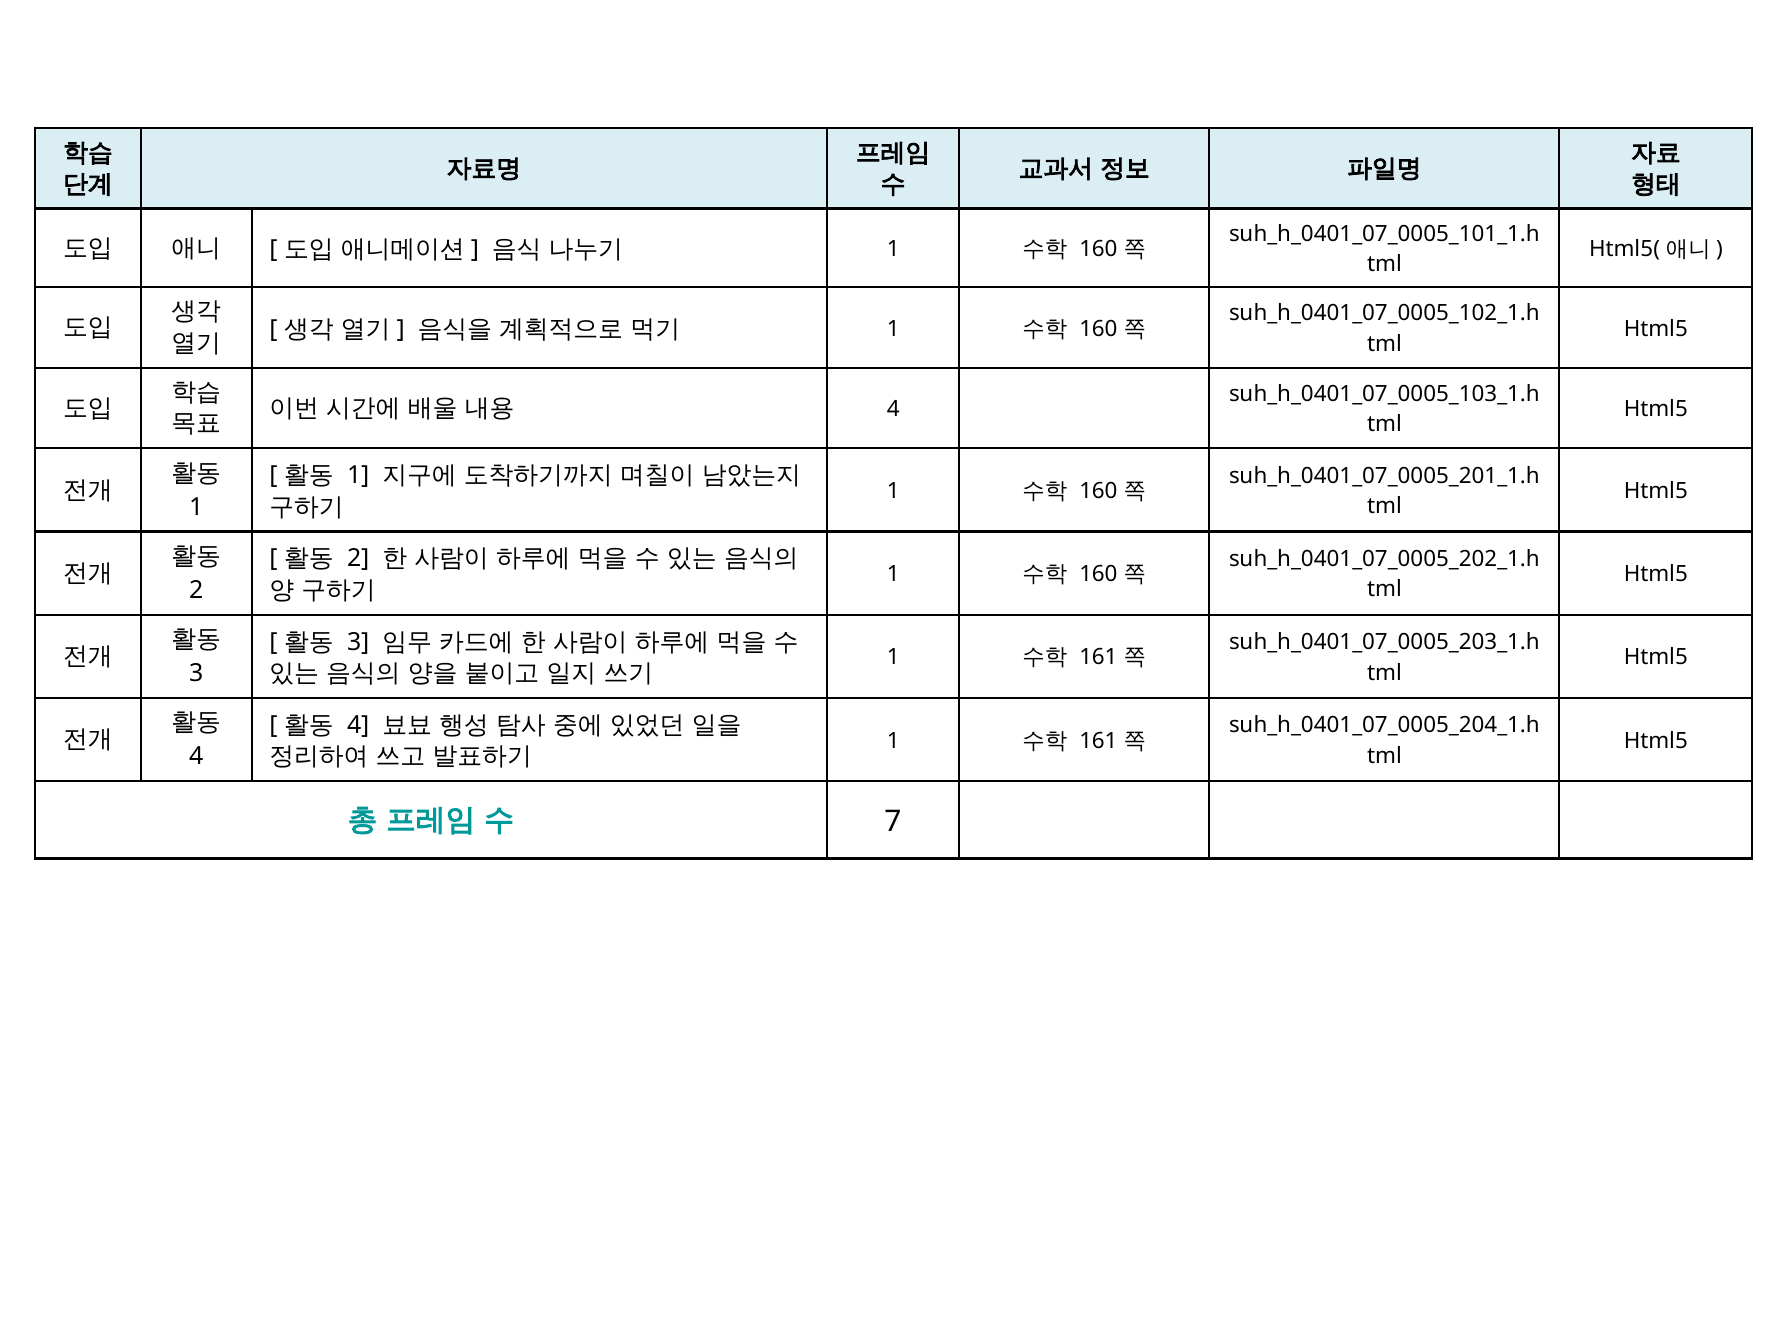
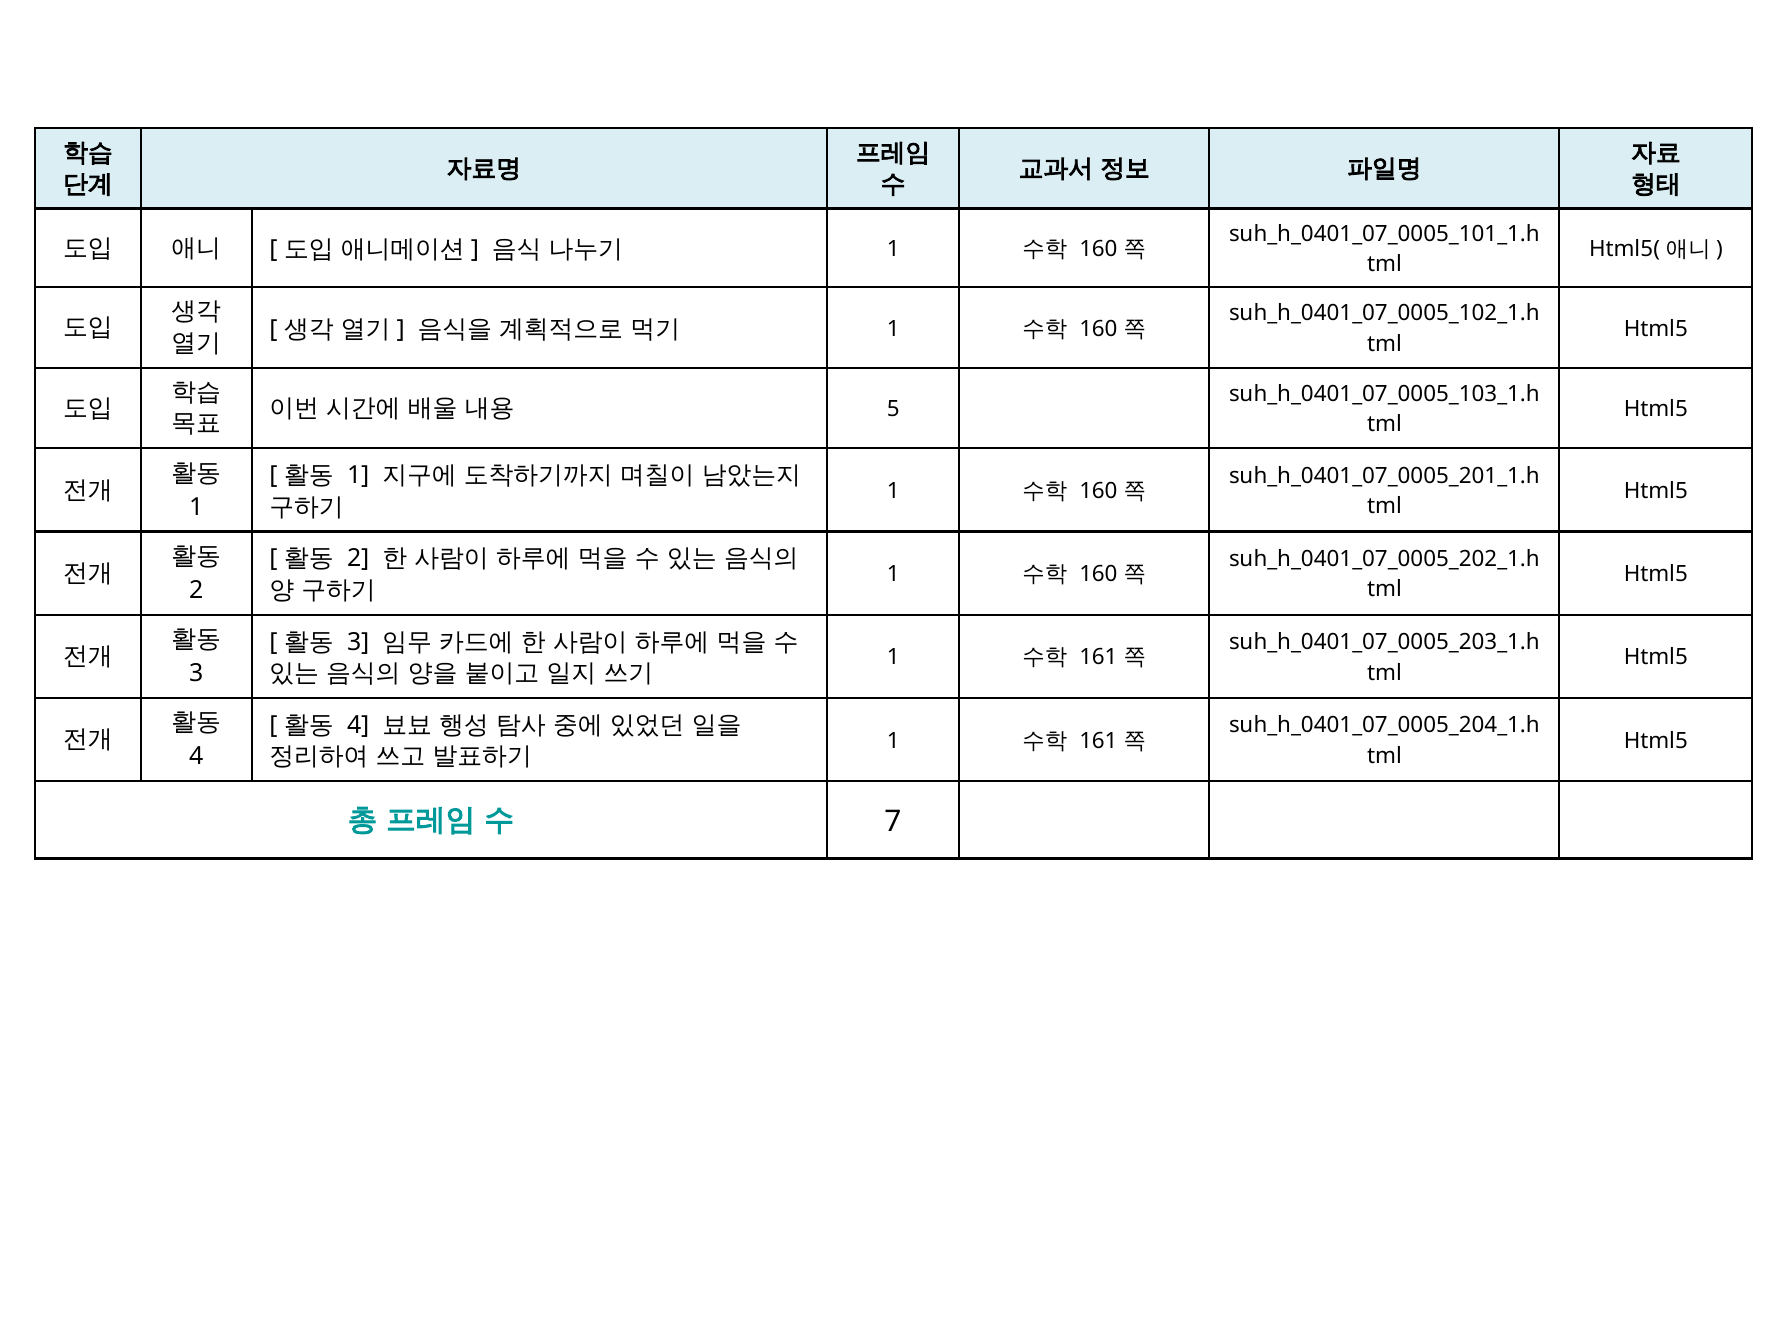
4: 4 -> 5 (893, 409)
